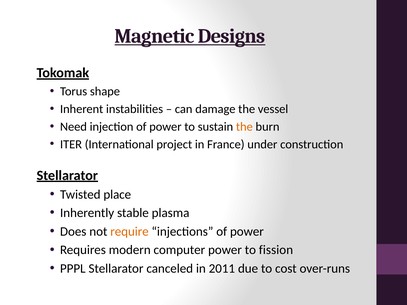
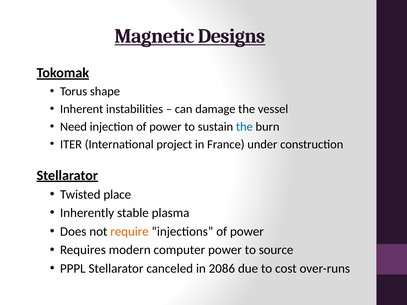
the colour: orange -> blue (244, 127)
fission: fission -> source (276, 250)
2011: 2011 -> 2086 (222, 269)
